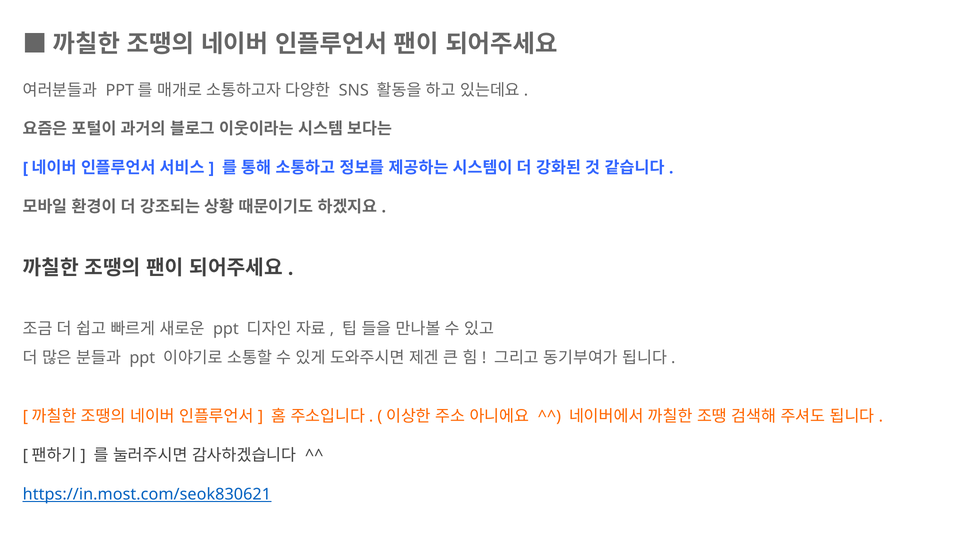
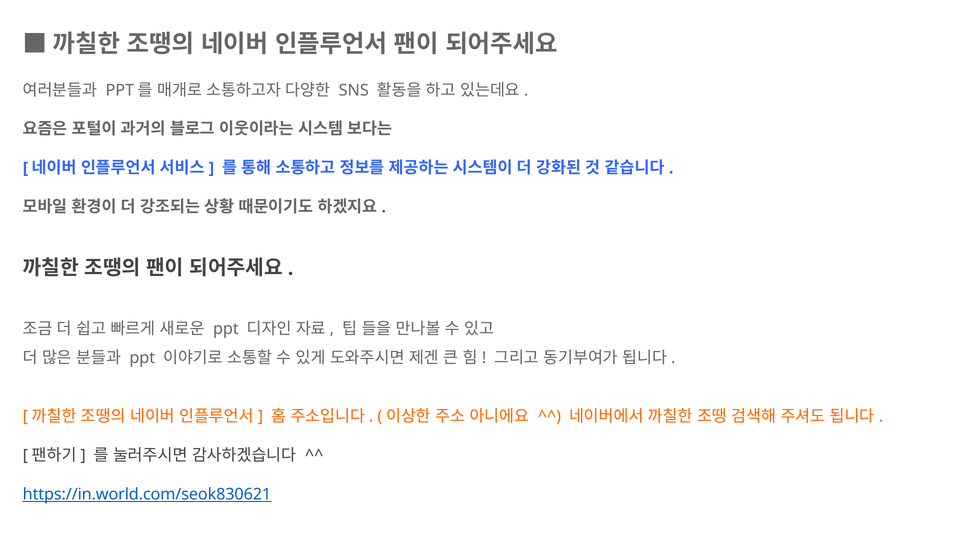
https://in.most.com/seok830621: https://in.most.com/seok830621 -> https://in.world.com/seok830621 (147, 494)
